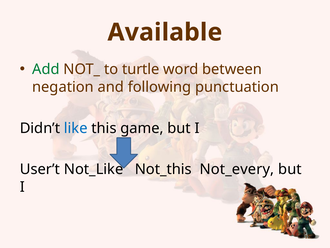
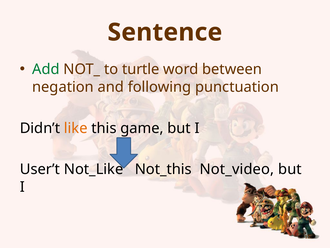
Available: Available -> Sentence (165, 32)
like colour: blue -> orange (76, 128)
Not_every: Not_every -> Not_video (237, 169)
